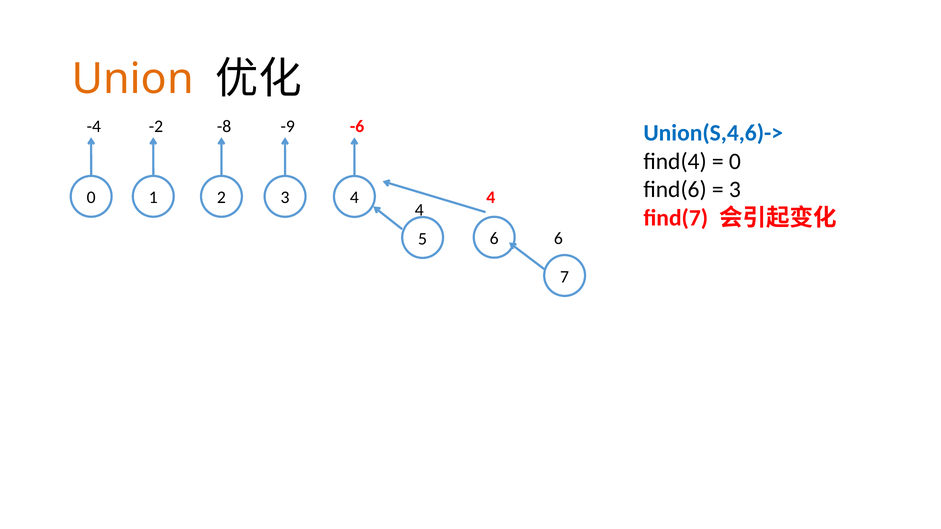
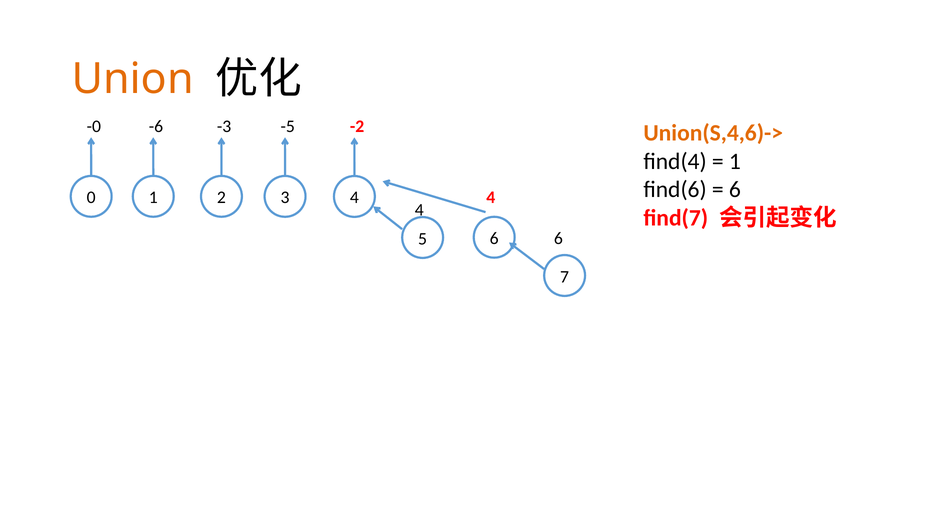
-4: -4 -> -0 (94, 126)
-2: -2 -> -6 (156, 126)
-8: -8 -> -3 (224, 126)
-9: -9 -> -5 (288, 127)
-6: -6 -> -2 (357, 127)
Union(S,4,6)-> colour: blue -> orange (713, 133)
0: 0 -> 1 (735, 161)
3: 3 -> 6 (735, 190)
